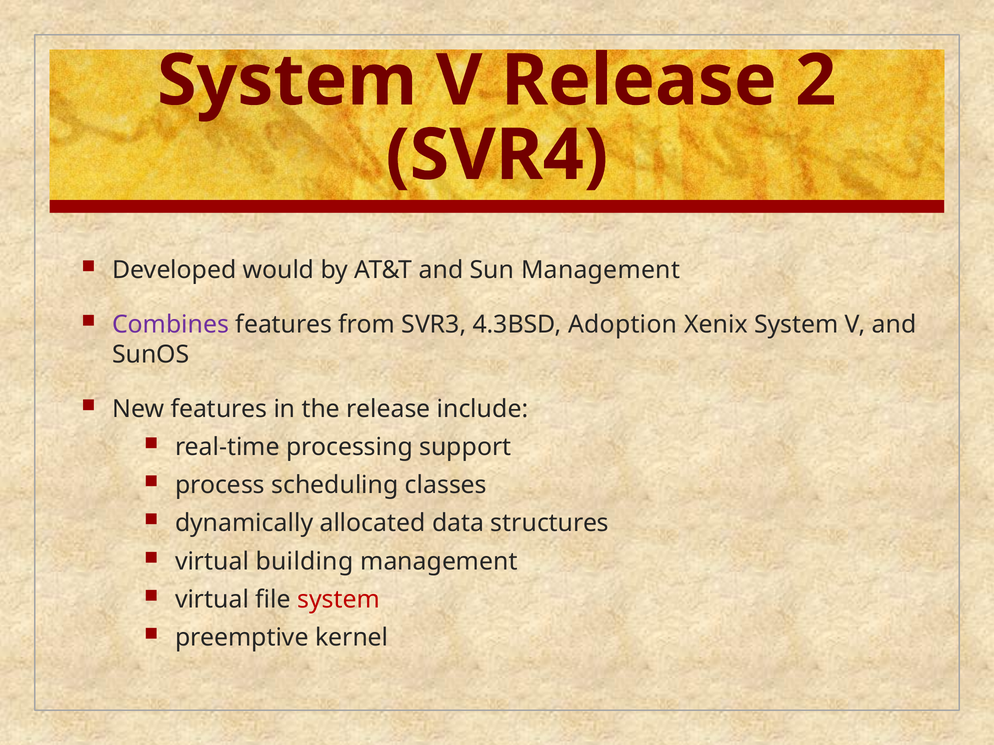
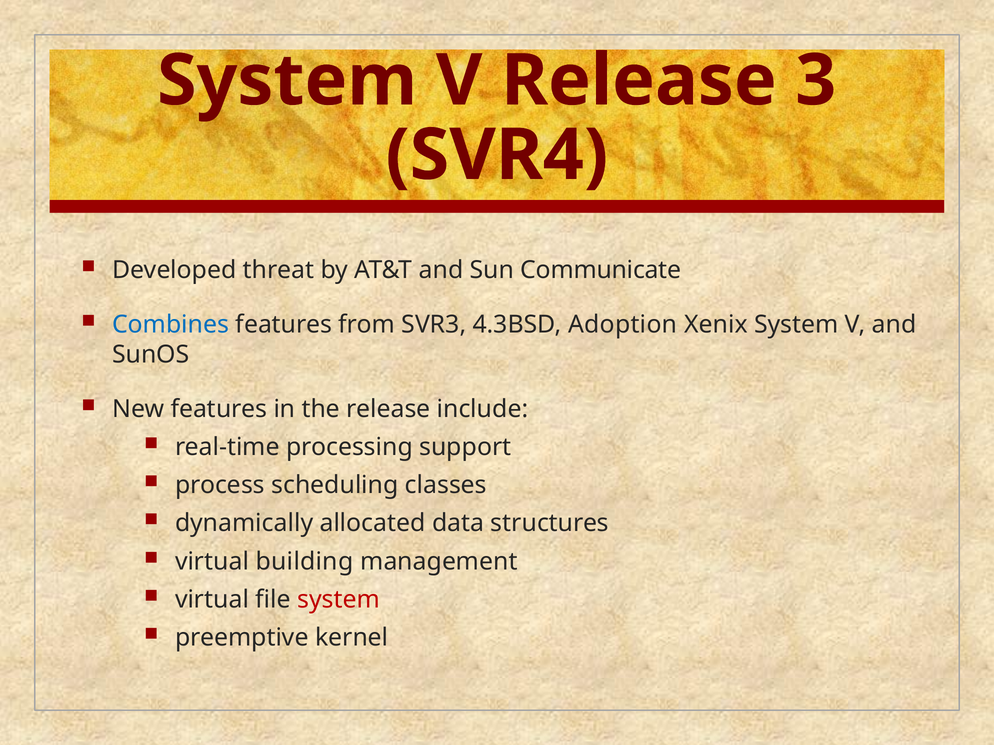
2: 2 -> 3 (816, 81)
would: would -> threat (279, 270)
Sun Management: Management -> Communicate (601, 270)
Combines colour: purple -> blue (171, 325)
